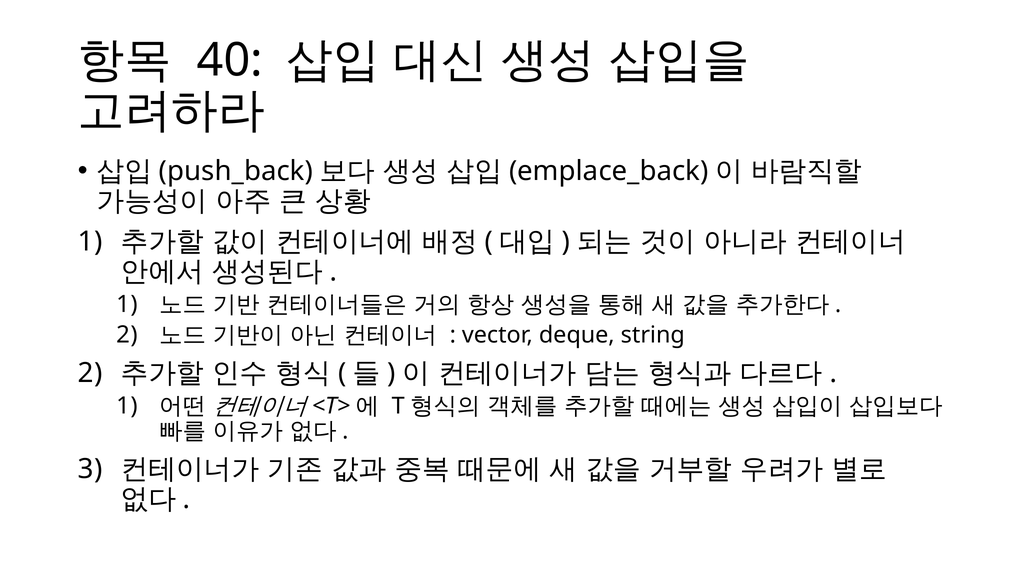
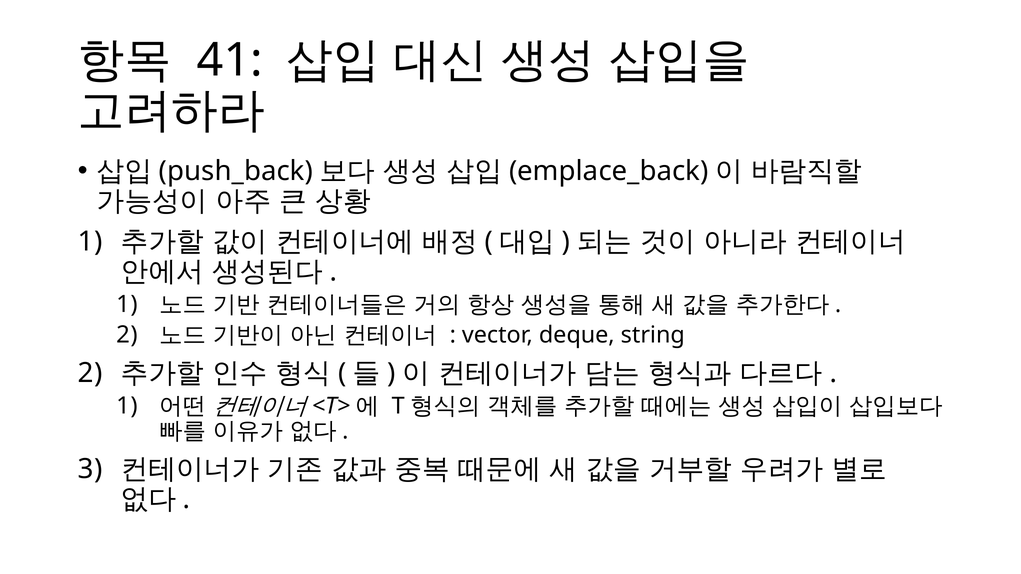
40: 40 -> 41 (230, 61)
